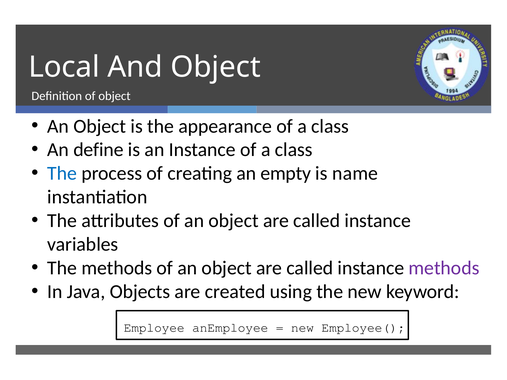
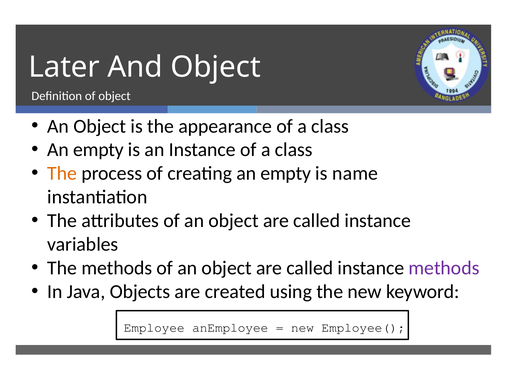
Local: Local -> Later (64, 67)
define: define -> empty (99, 150)
The colour: blue -> orange (62, 174)
